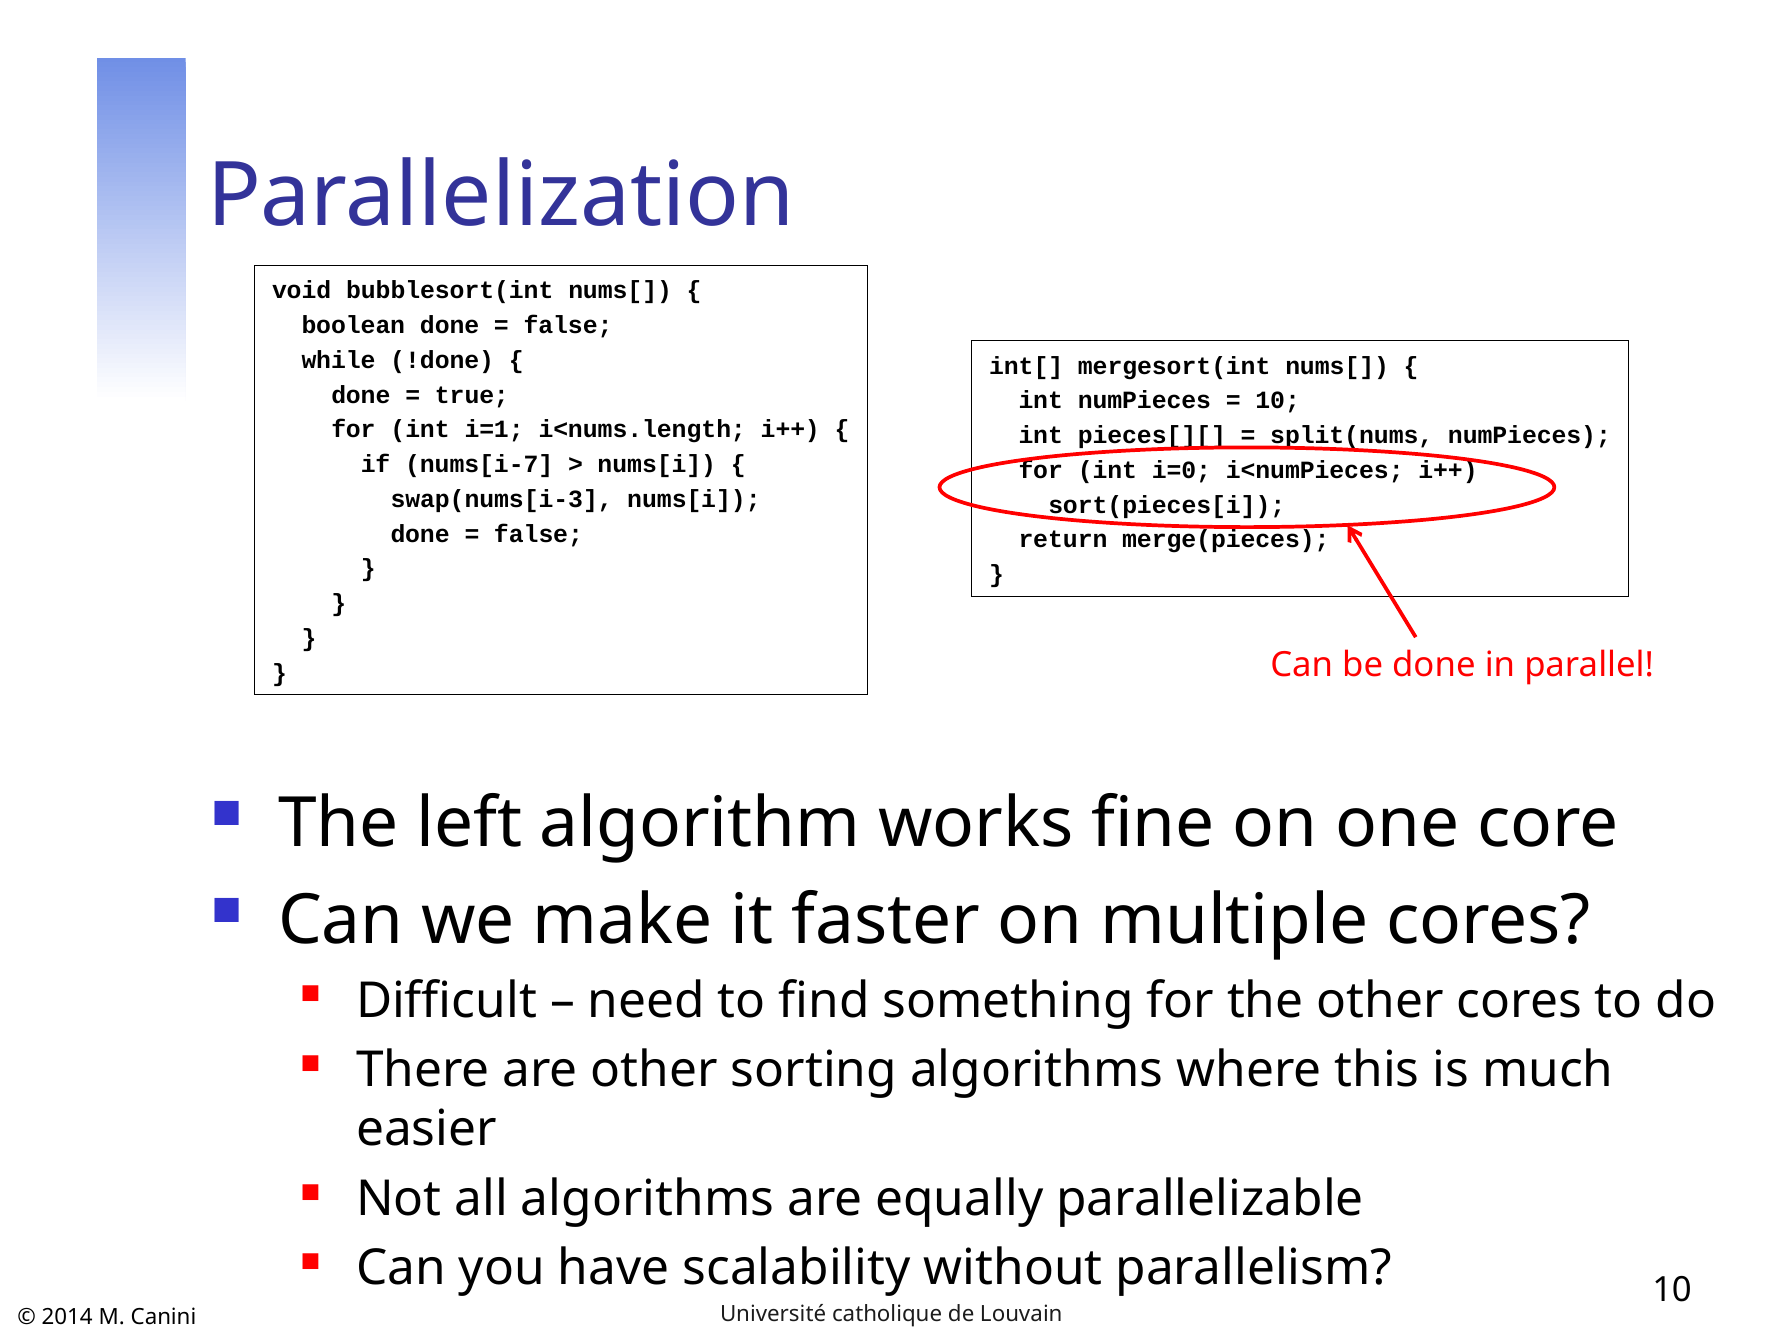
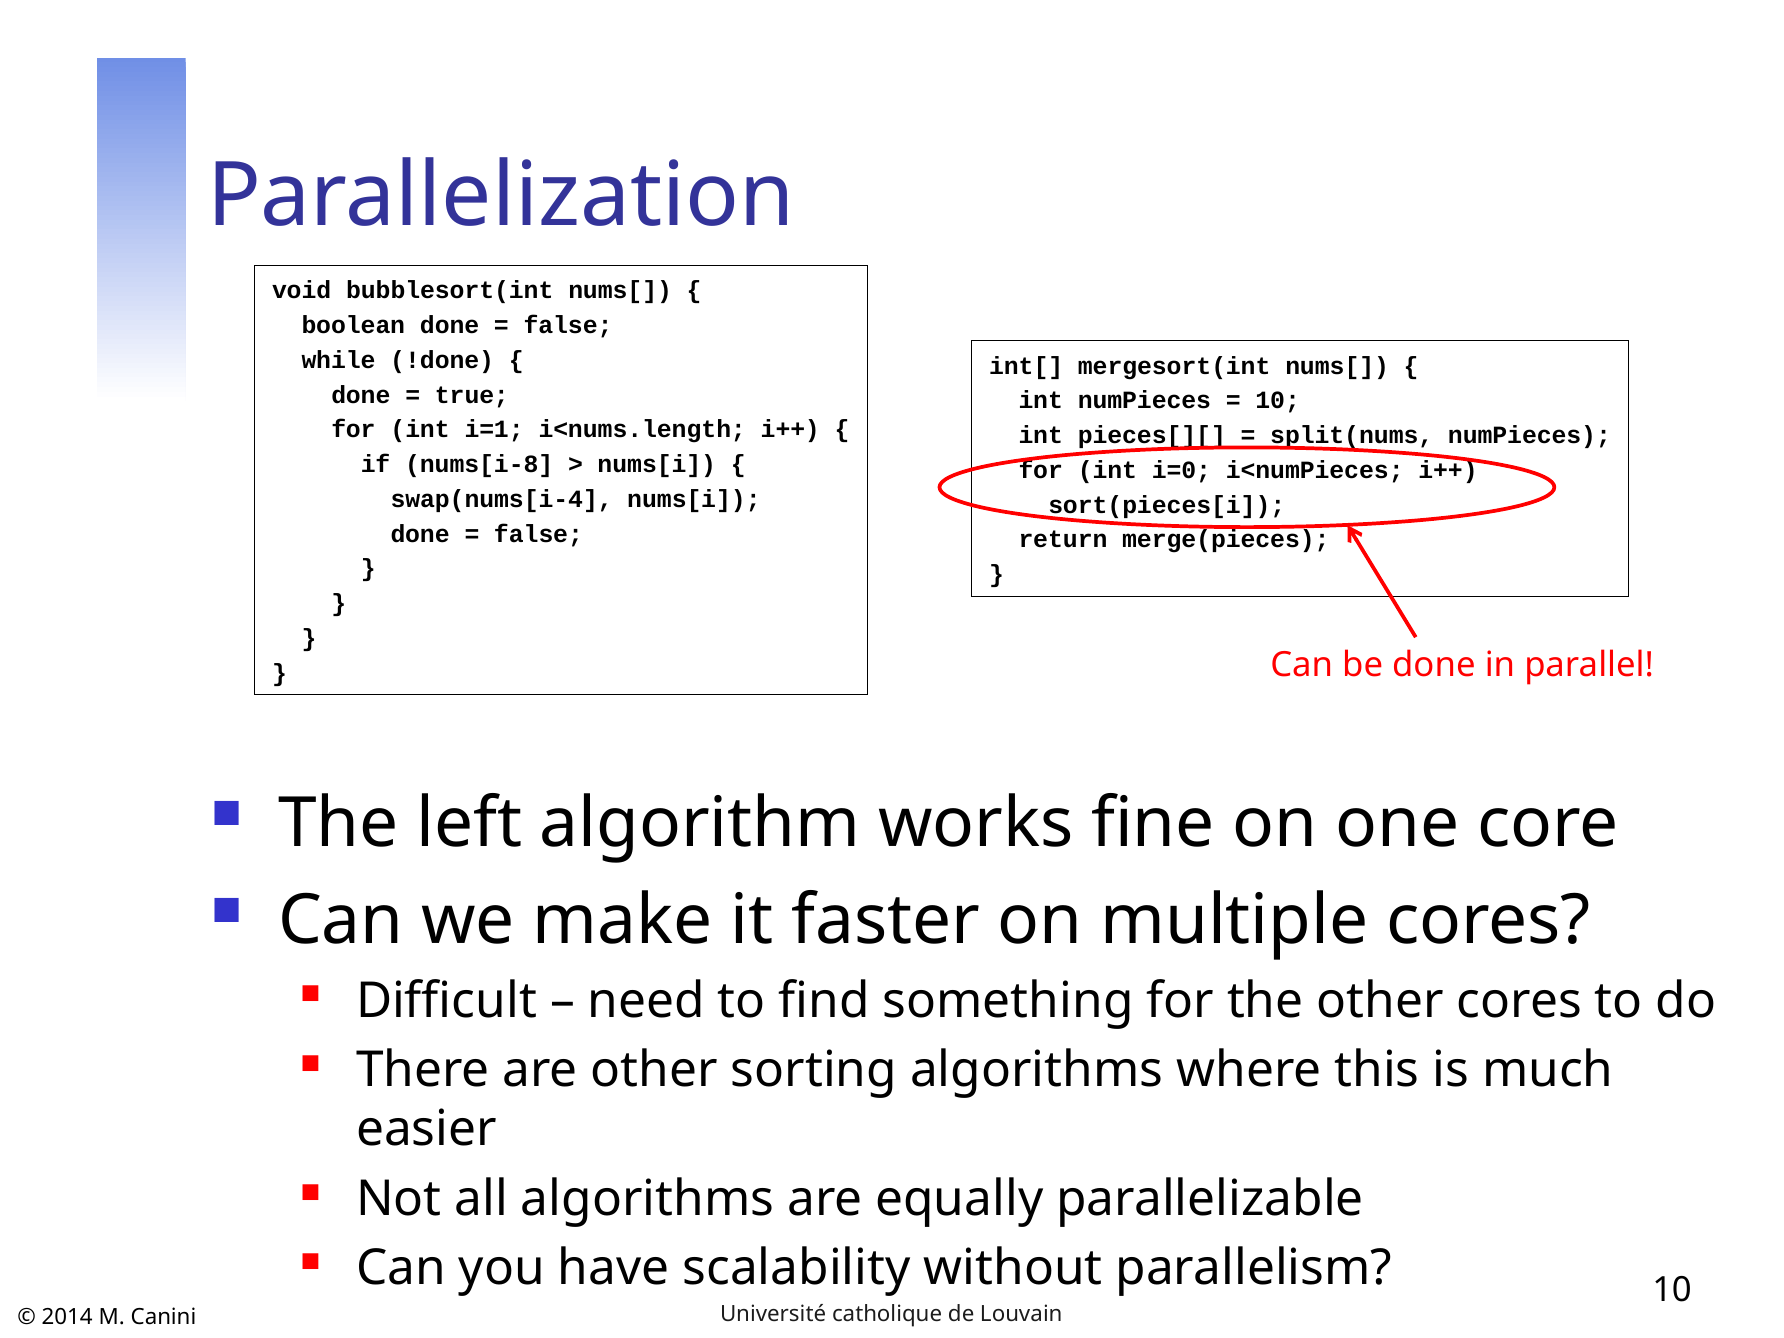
nums[i-7: nums[i-7 -> nums[i-8 (479, 464)
swap(nums[i-3: swap(nums[i-3 -> swap(nums[i-4 (502, 499)
